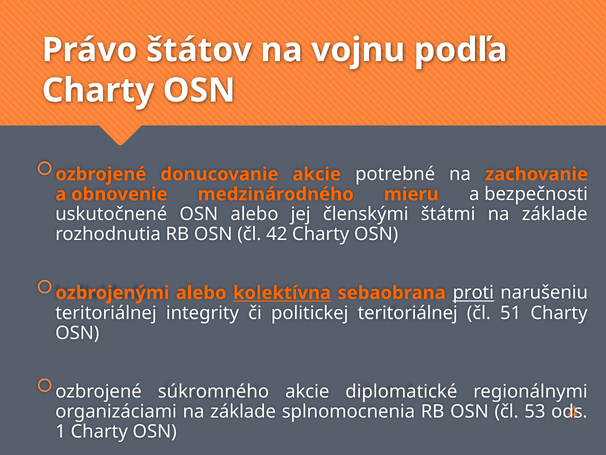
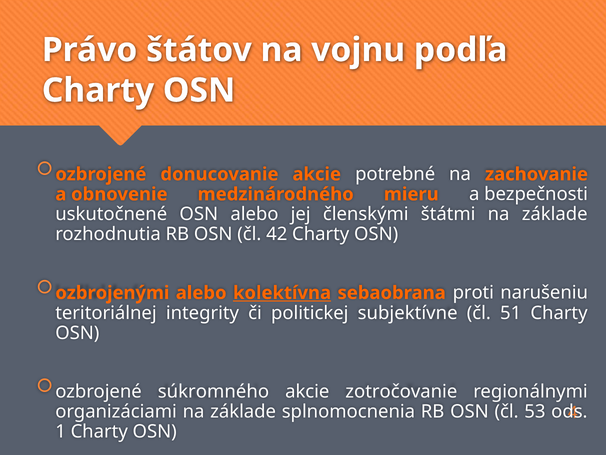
proti underline: present -> none (473, 293)
politickej teritoriálnej: teritoriálnej -> subjektívne (408, 313)
diplomatické: diplomatické -> zotročovanie (401, 391)
